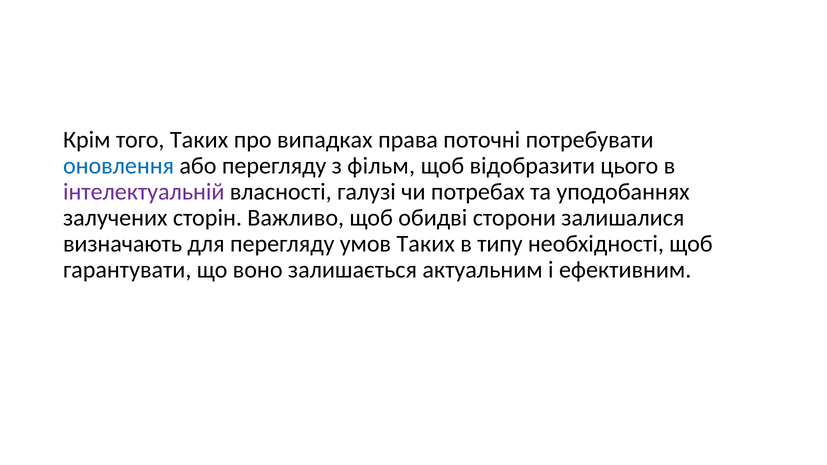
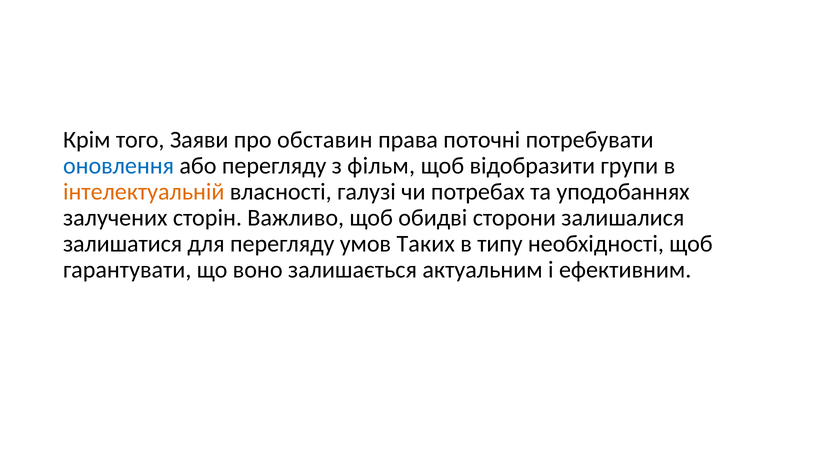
того Таких: Таких -> Заяви (199, 140)
випадках: випадках -> обставин (325, 140)
цього: цього -> групи (629, 166)
інтелектуальній colour: purple -> orange (144, 192)
визначають: визначають -> залишатися (123, 244)
